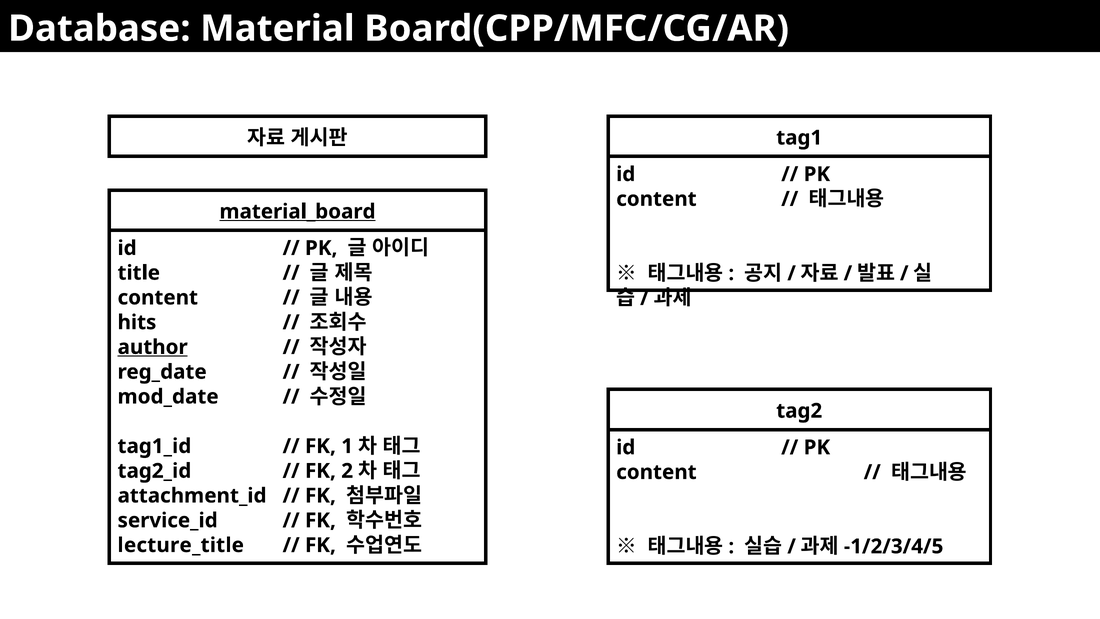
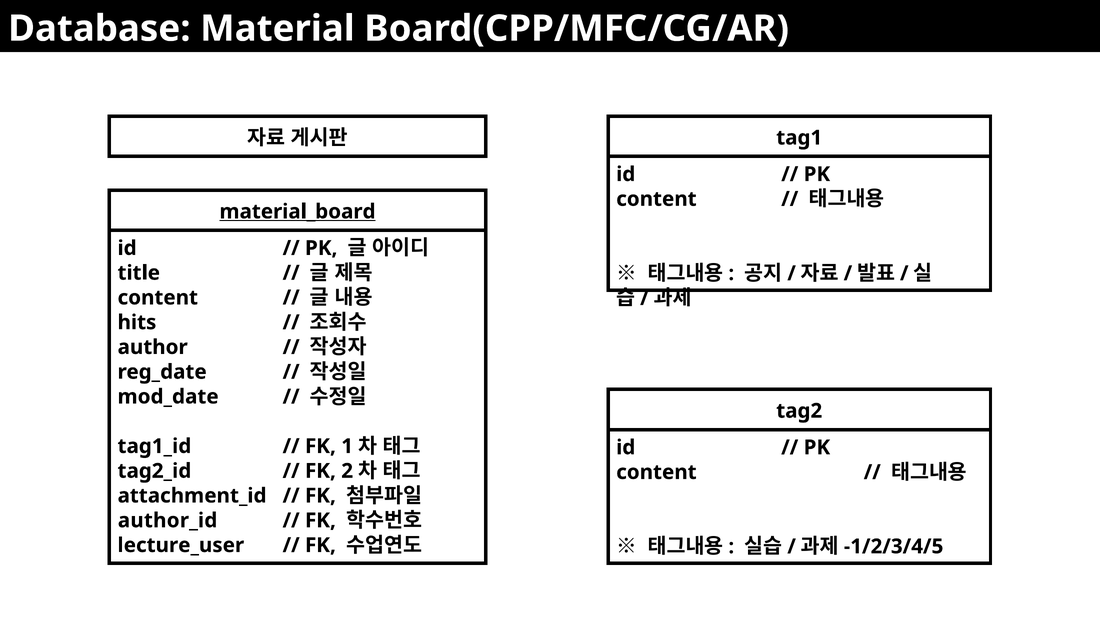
author underline: present -> none (153, 347)
service_id: service_id -> author_id (168, 520)
lecture_title: lecture_title -> lecture_user (181, 545)
